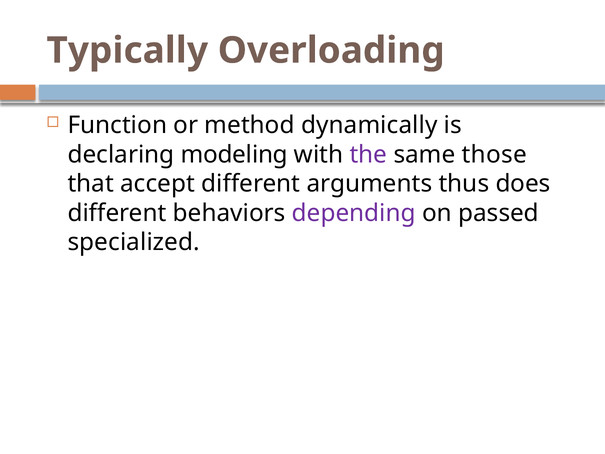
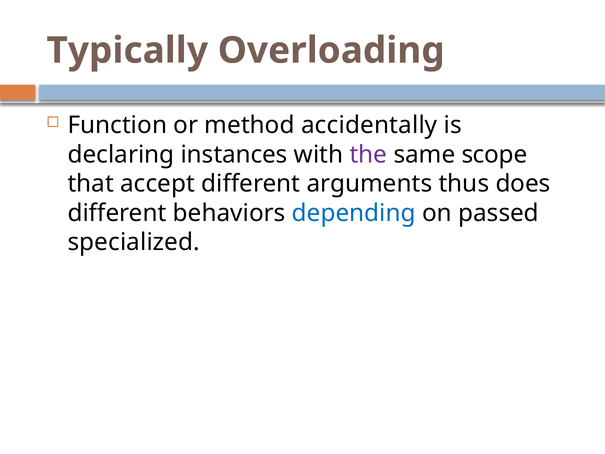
dynamically: dynamically -> accidentally (369, 125)
modeling: modeling -> instances (234, 154)
those: those -> scope (494, 154)
depending colour: purple -> blue (354, 213)
